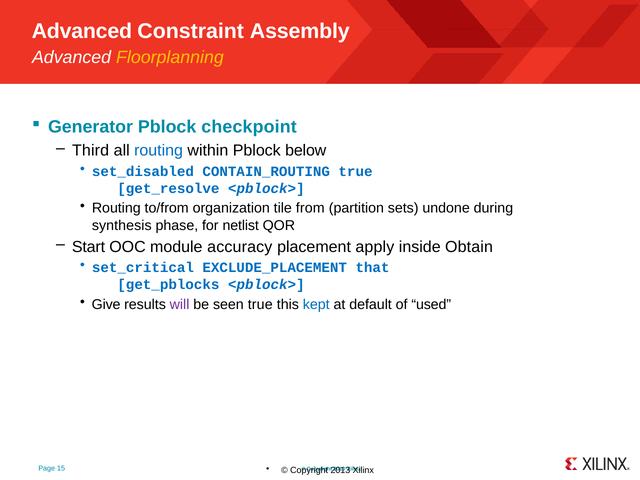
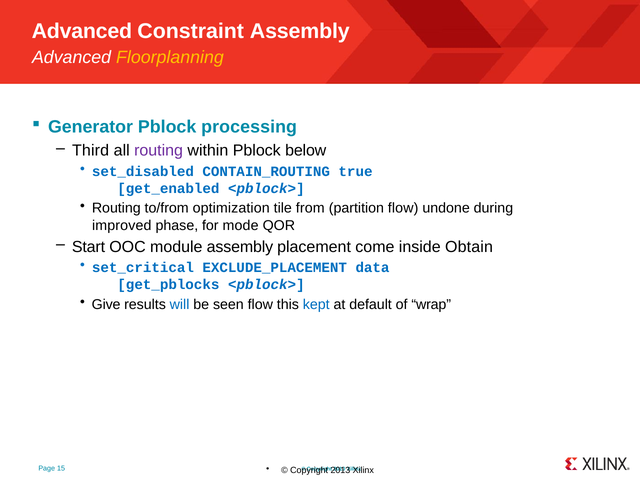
checkpoint: checkpoint -> processing (249, 127)
routing colour: blue -> purple (159, 150)
get_resolve: get_resolve -> get_enabled (168, 188)
organization: organization -> optimization (231, 208)
partition sets: sets -> flow (403, 208)
synthesis: synthesis -> improved (122, 225)
netlist: netlist -> mode (241, 225)
module accuracy: accuracy -> assembly (240, 247)
apply: apply -> come (375, 247)
that: that -> data (373, 268)
will colour: purple -> blue (180, 305)
seen true: true -> flow (260, 305)
used: used -> wrap (431, 305)
